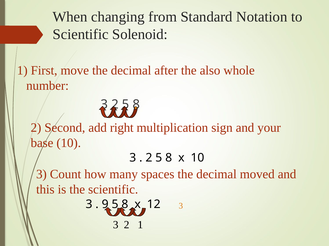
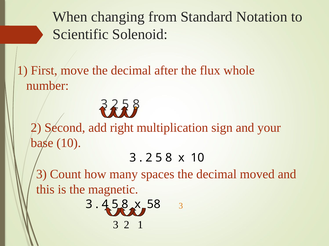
also: also -> flux (210, 71)
the scientific: scientific -> magnetic (113, 190)
9: 9 -> 4 (105, 205)
12: 12 -> 58 (154, 205)
